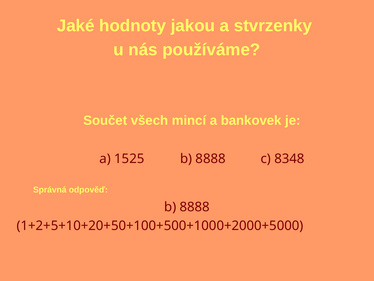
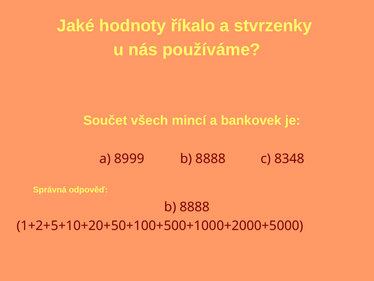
jakou: jakou -> říkalo (193, 26)
1525: 1525 -> 8999 (129, 158)
